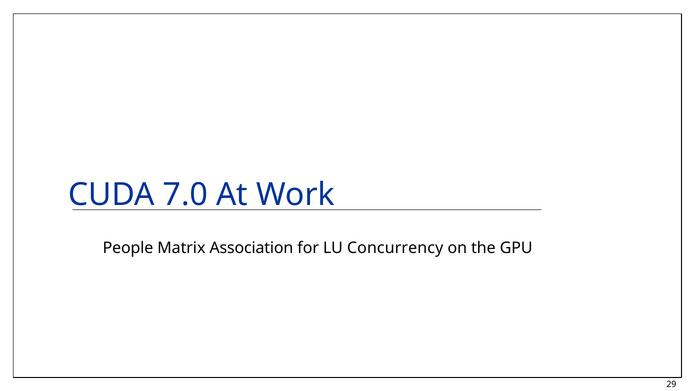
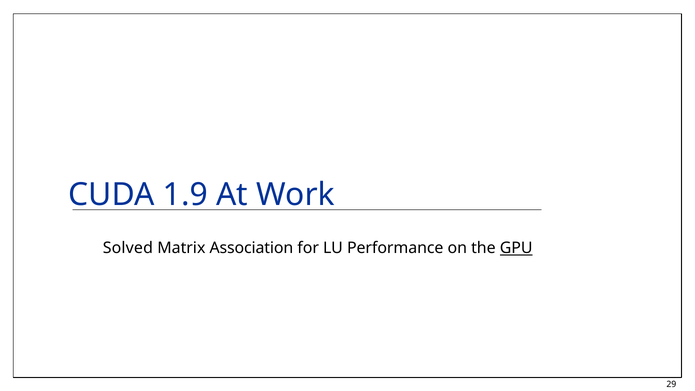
7.0: 7.0 -> 1.9 (185, 195)
People: People -> Solved (128, 248)
Concurrency: Concurrency -> Performance (395, 248)
GPU underline: none -> present (516, 248)
